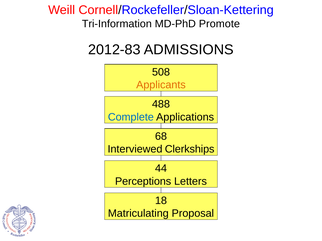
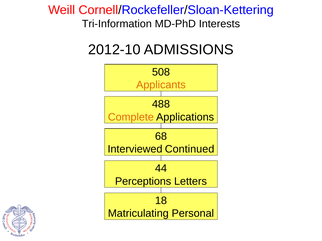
Promote: Promote -> Interests (219, 24)
2012-83: 2012-83 -> 2012-10 (114, 50)
Complete colour: blue -> orange (131, 117)
Clerkships: Clerkships -> Continued (190, 149)
Proposal: Proposal -> Personal (193, 214)
